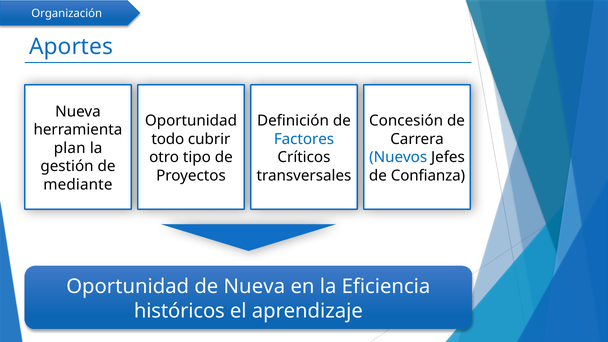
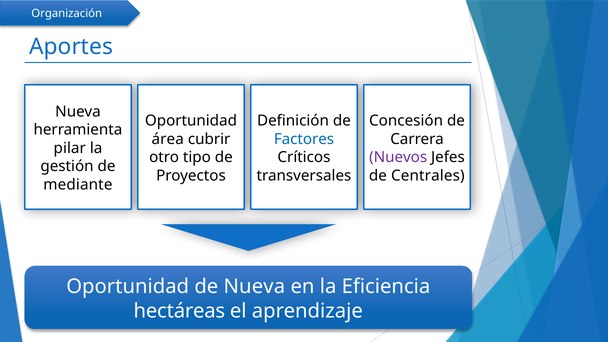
todo: todo -> área (168, 139)
plan: plan -> pilar (70, 148)
Nuevos colour: blue -> purple (398, 157)
Confianza: Confianza -> Centrales (428, 175)
históricos: históricos -> hectáreas (179, 311)
